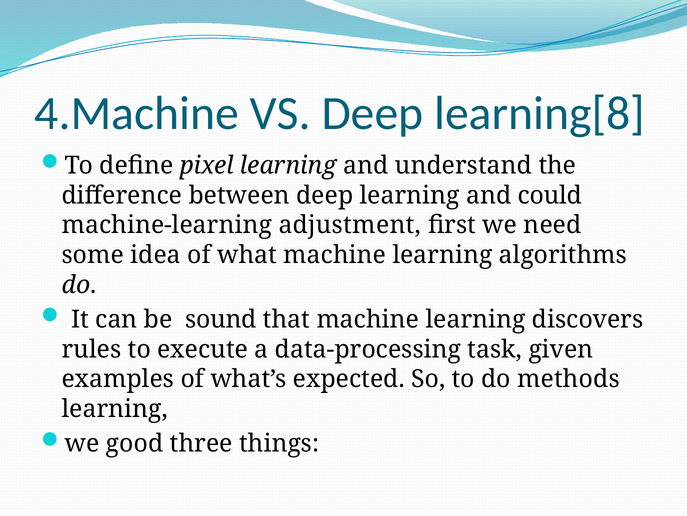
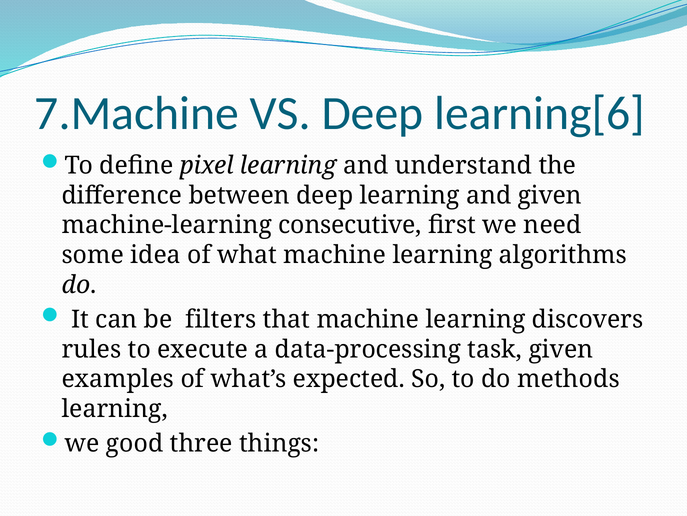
4.Machine: 4.Machine -> 7.Machine (137, 113)
learning[8: learning[8 -> learning[6 (540, 113)
and could: could -> given (550, 195)
adjustment: adjustment -> consecutive (350, 225)
sound: sound -> filters (221, 319)
